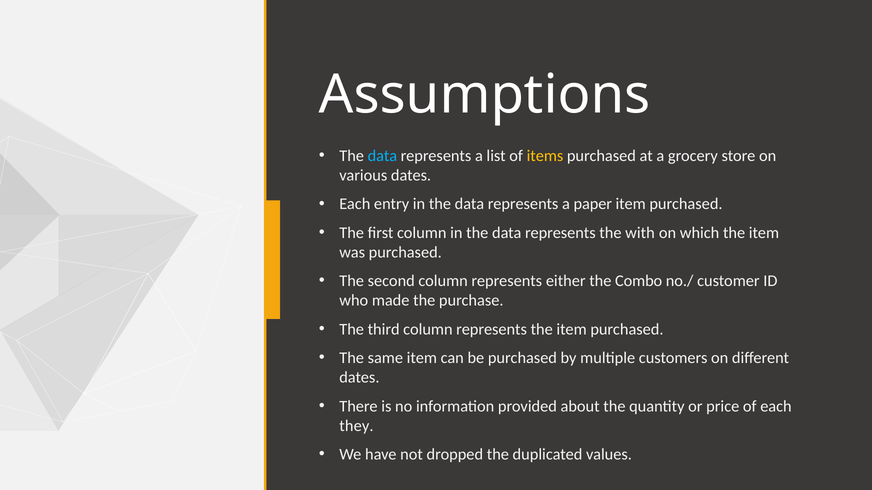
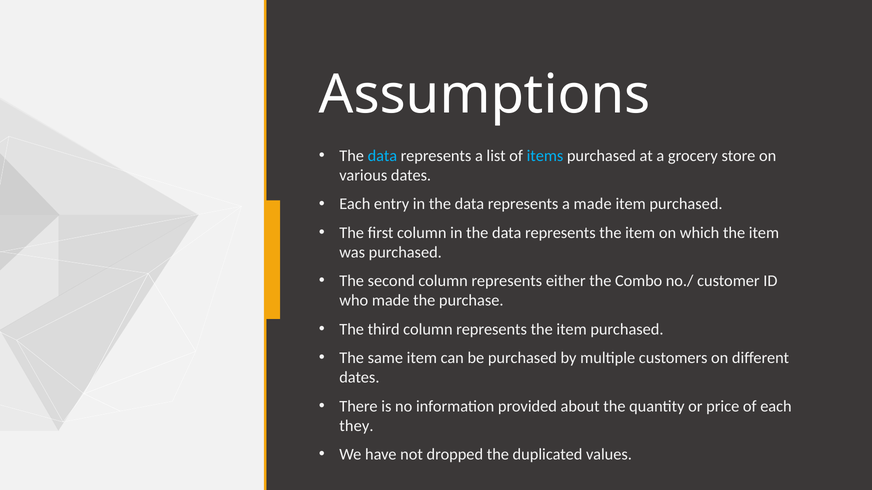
items colour: yellow -> light blue (545, 156)
a paper: paper -> made (593, 204)
data represents the with: with -> item (640, 233)
